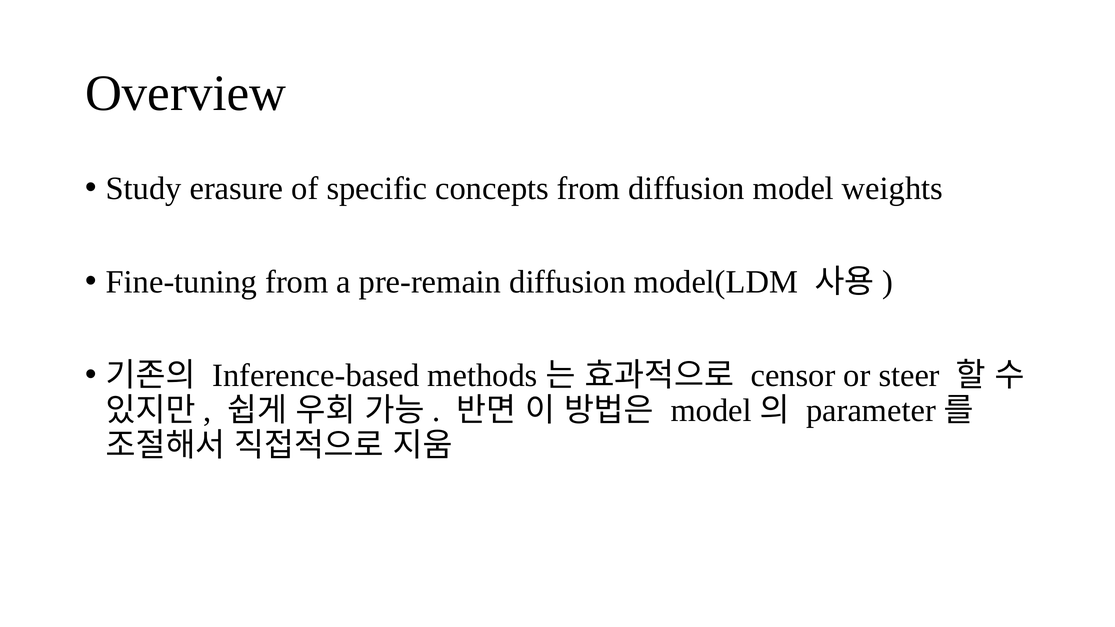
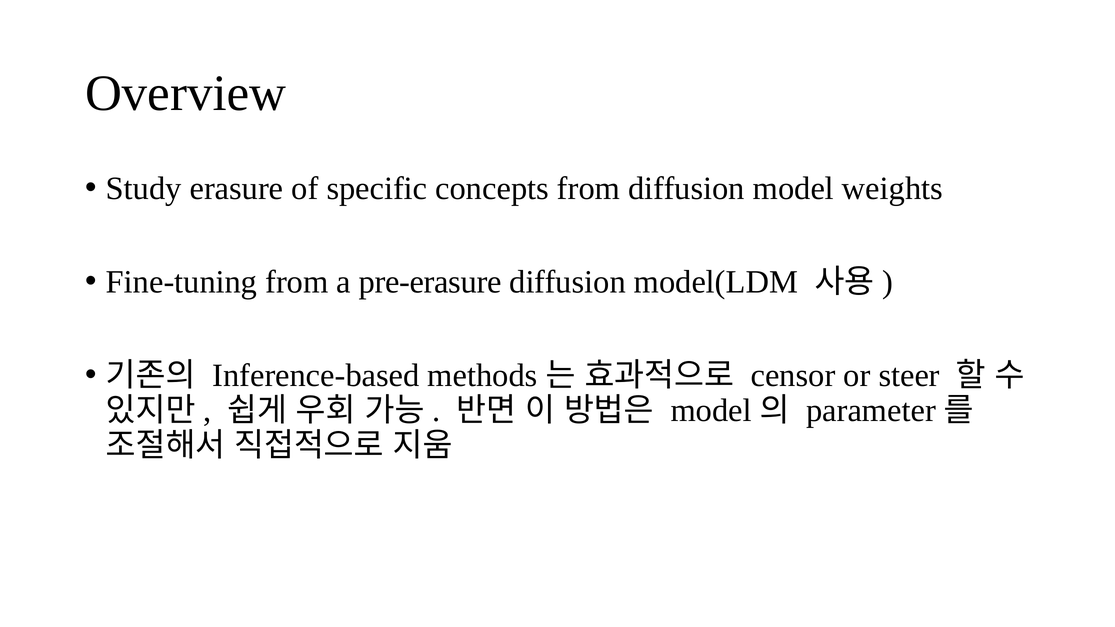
pre-remain: pre-remain -> pre-erasure (430, 282)
